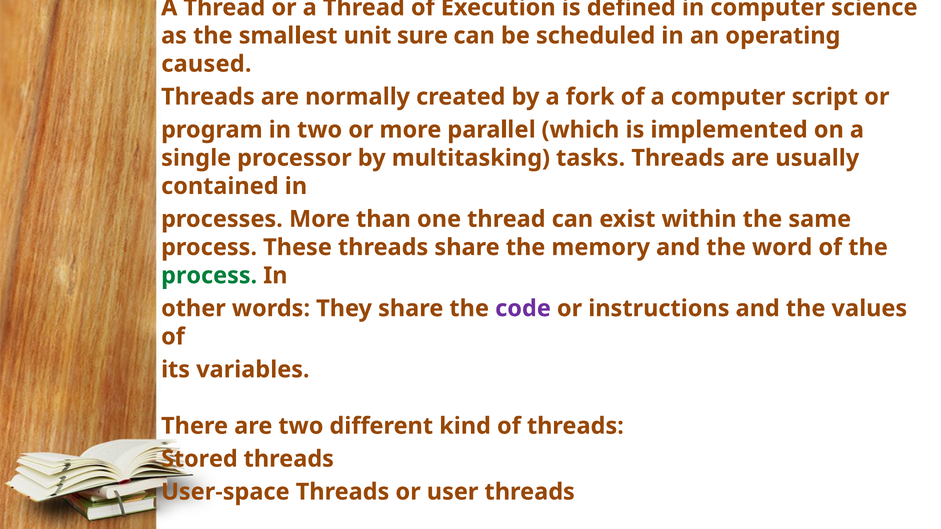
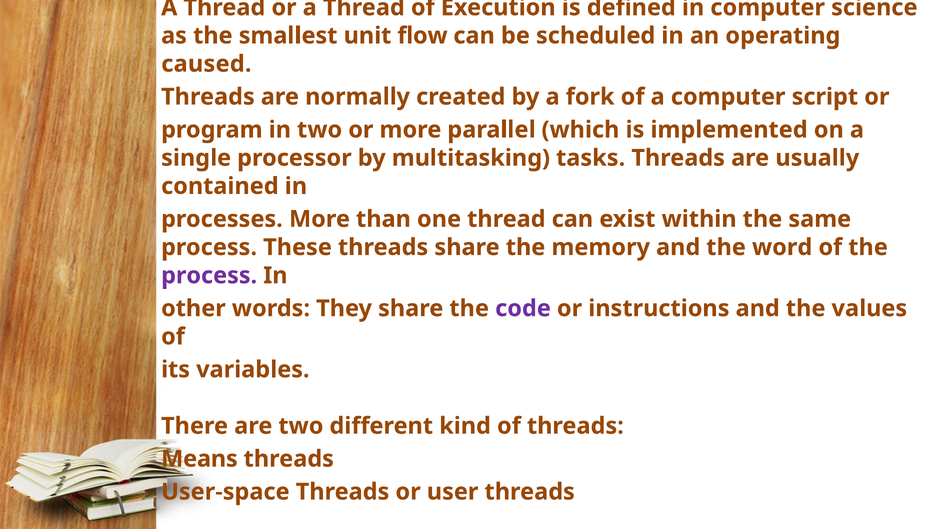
sure: sure -> flow (422, 36)
process colour: green -> purple (209, 276)
Stored: Stored -> Means (199, 459)
